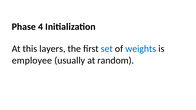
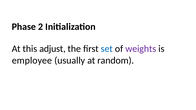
4: 4 -> 2 (41, 27)
layers: layers -> adjust (52, 49)
weights colour: blue -> purple (141, 49)
